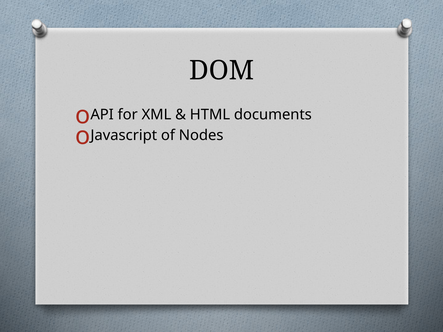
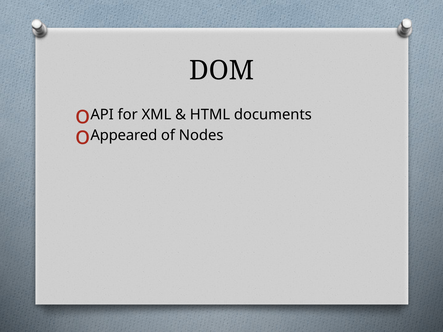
Javascript: Javascript -> Appeared (124, 135)
